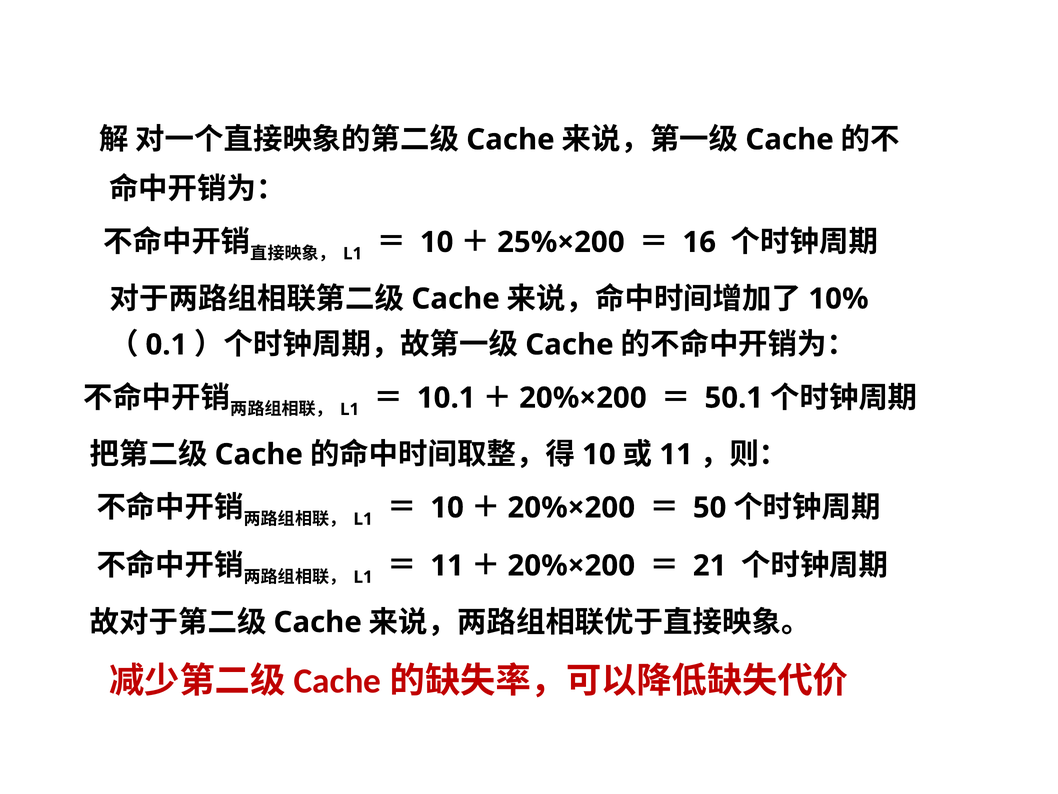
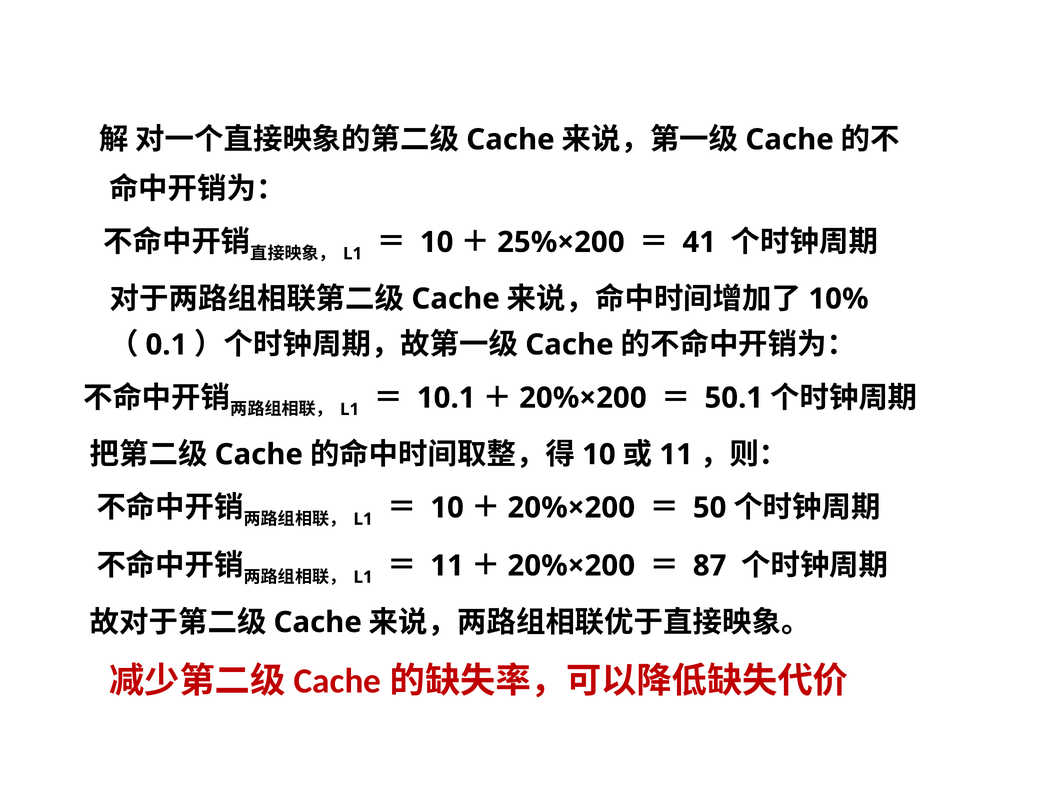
16: 16 -> 41 (699, 242)
21: 21 -> 87 (710, 565)
